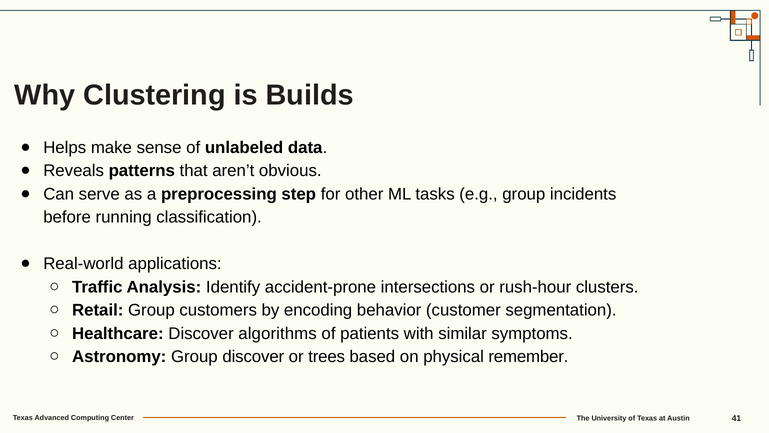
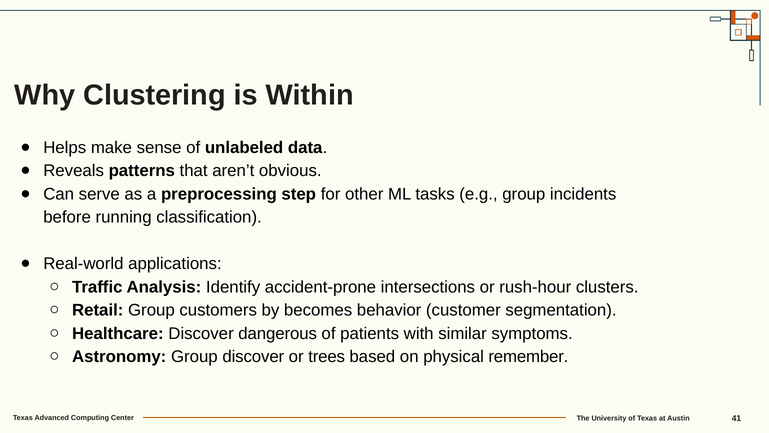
Builds: Builds -> Within (310, 95)
encoding: encoding -> becomes (318, 310)
algorithms: algorithms -> dangerous (278, 333)
